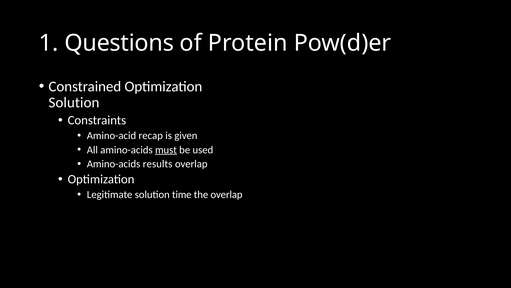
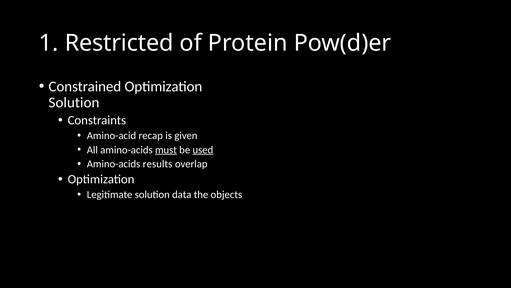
Questions: Questions -> Restricted (119, 43)
used underline: none -> present (203, 150)
time: time -> data (182, 194)
the overlap: overlap -> objects (226, 194)
